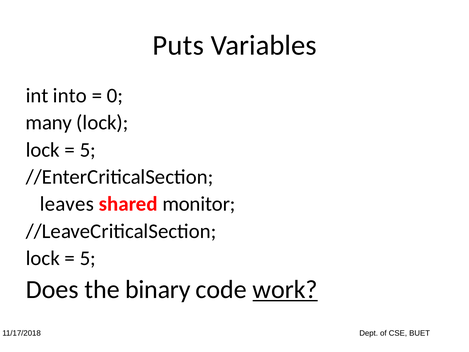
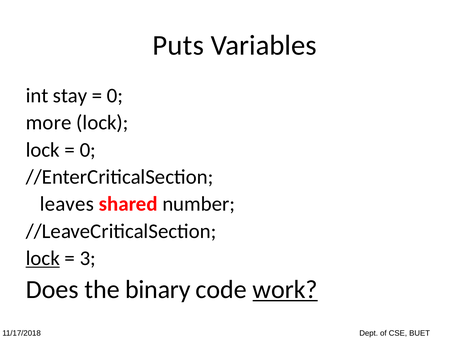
into: into -> stay (70, 96)
many: many -> more (49, 123)
5: 5 -> 0 (88, 150)
monitor: monitor -> number (199, 204)
lock underline: none -> present (43, 258)
5: 5 -> 3 (88, 258)
